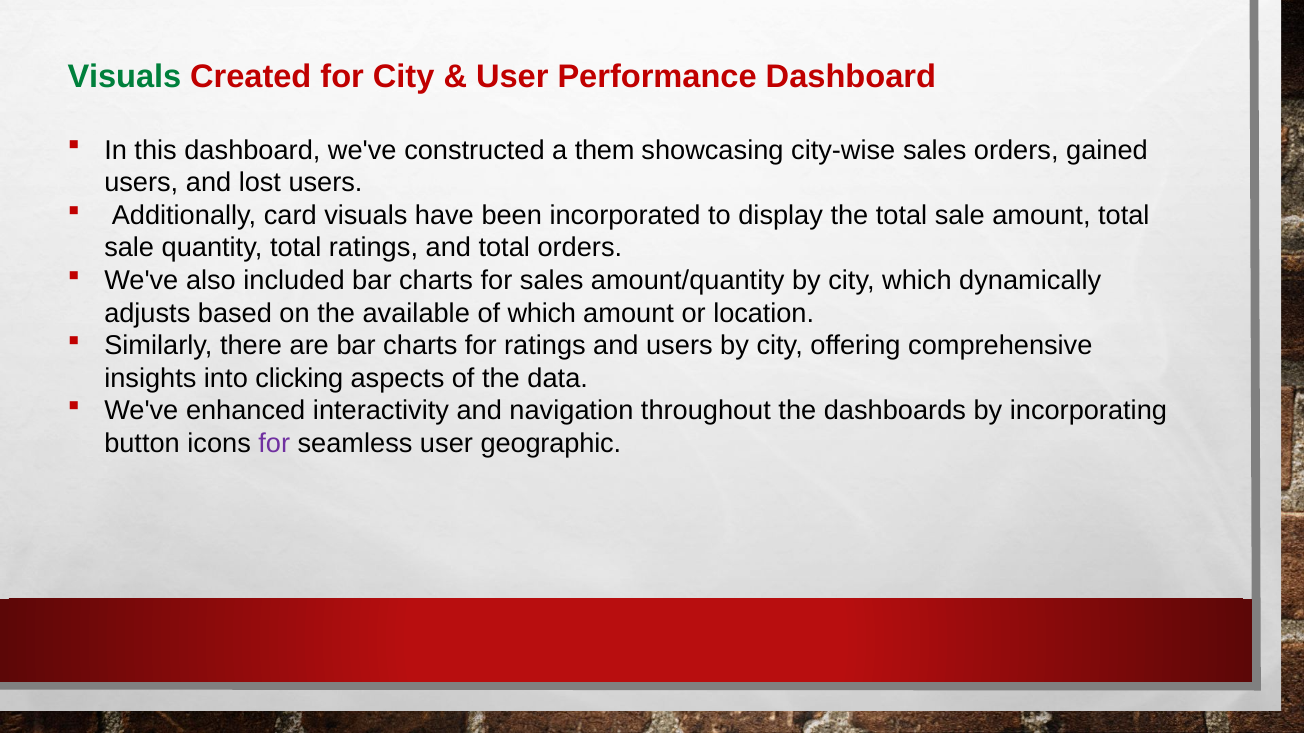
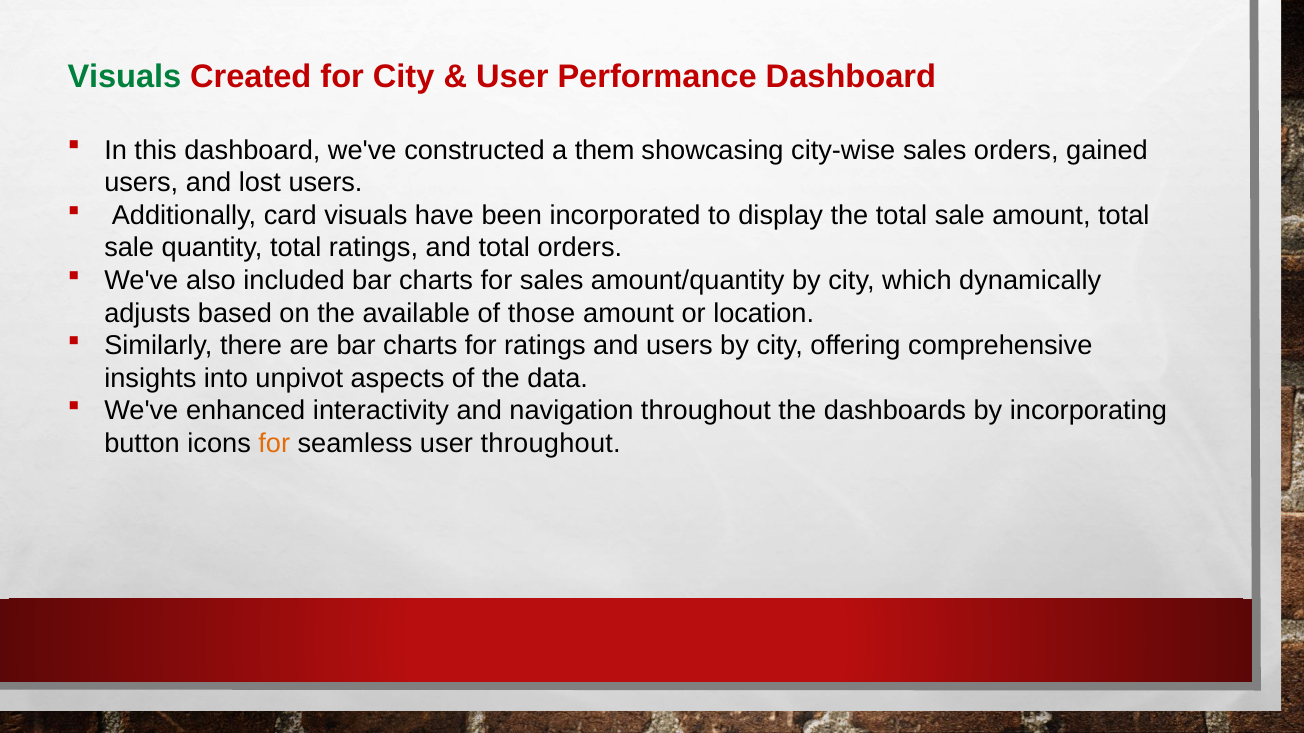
of which: which -> those (542, 313)
clicking: clicking -> unpivot (299, 379)
for colour: purple -> orange (274, 444)
user geographic: geographic -> throughout (551, 444)
